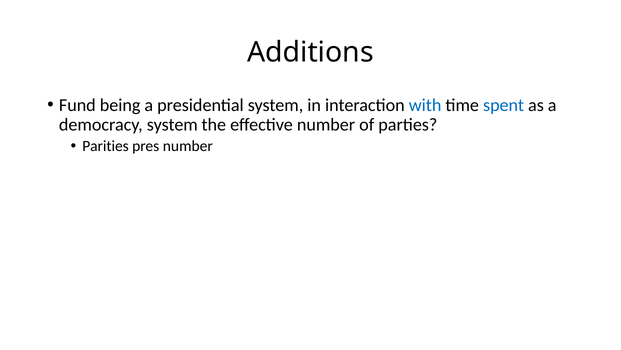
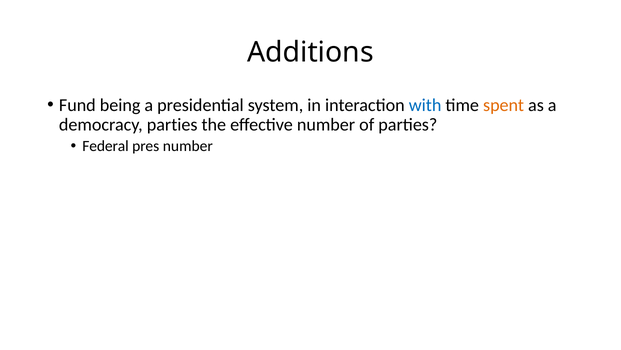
spent colour: blue -> orange (504, 105)
democracy system: system -> parties (172, 125)
Parities: Parities -> Federal (106, 146)
